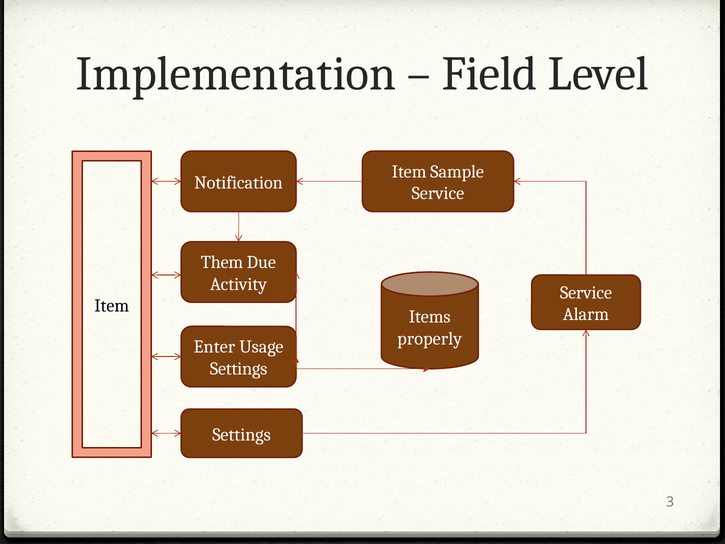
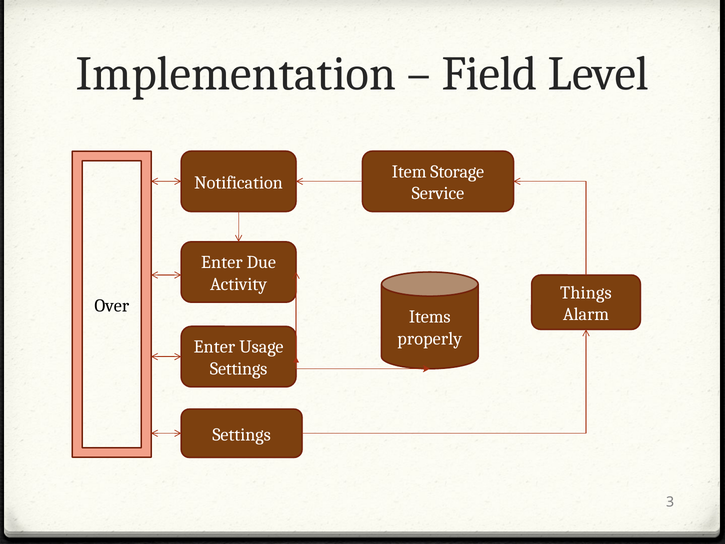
Sample: Sample -> Storage (457, 172)
Them: Them -> Enter (222, 262)
Service: Service -> Things (586, 292)
Item: Item -> Over (112, 305)
